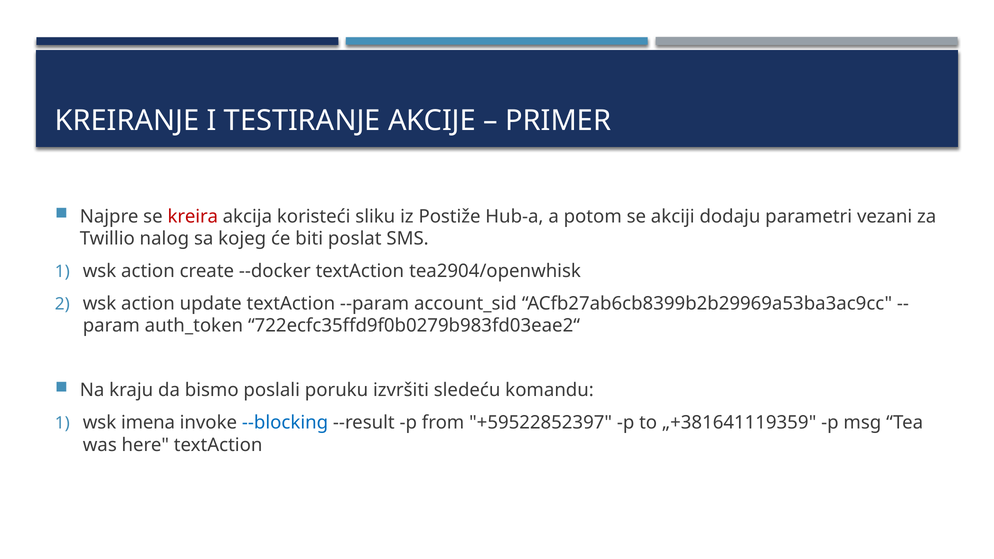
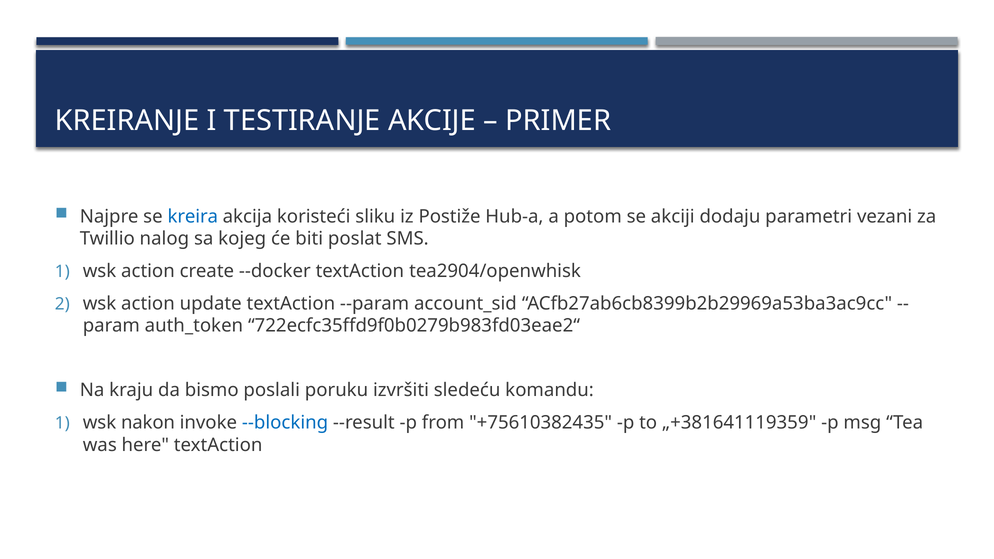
kreira colour: red -> blue (193, 216)
imena: imena -> nakon (148, 423)
+59522852397: +59522852397 -> +75610382435 (541, 423)
